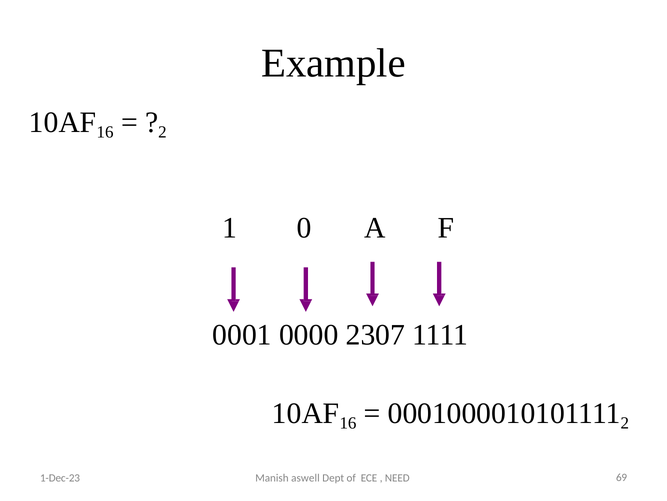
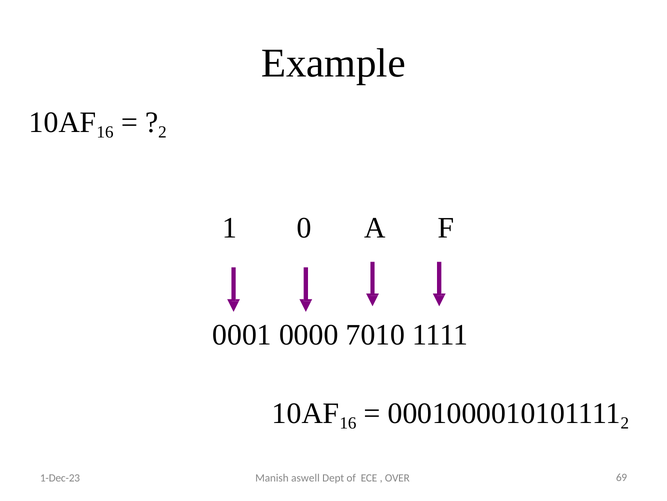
2307: 2307 -> 7010 (375, 334)
NEED: NEED -> OVER (397, 477)
